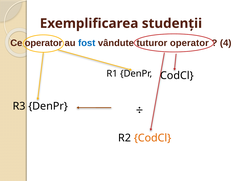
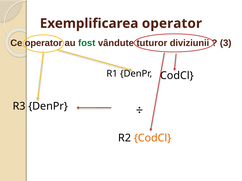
Exemplificarea studenții: studenții -> operator (172, 23)
fost colour: blue -> green (87, 43)
tuturor operator: operator -> diviziunii (189, 43)
4: 4 -> 3 (226, 43)
